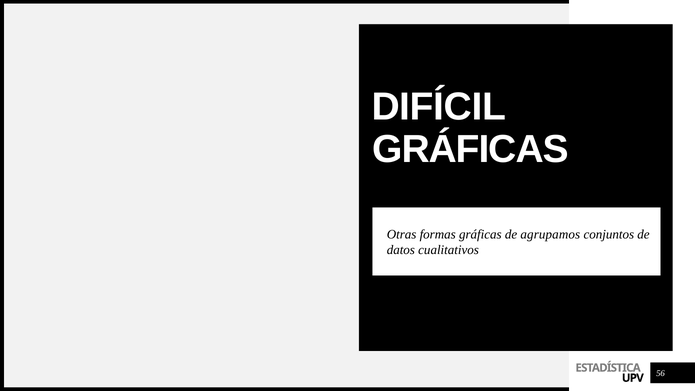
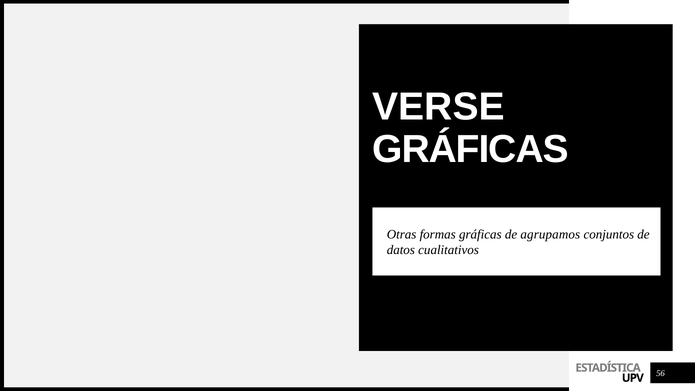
DIFÍCIL: DIFÍCIL -> VERSE (439, 107)
